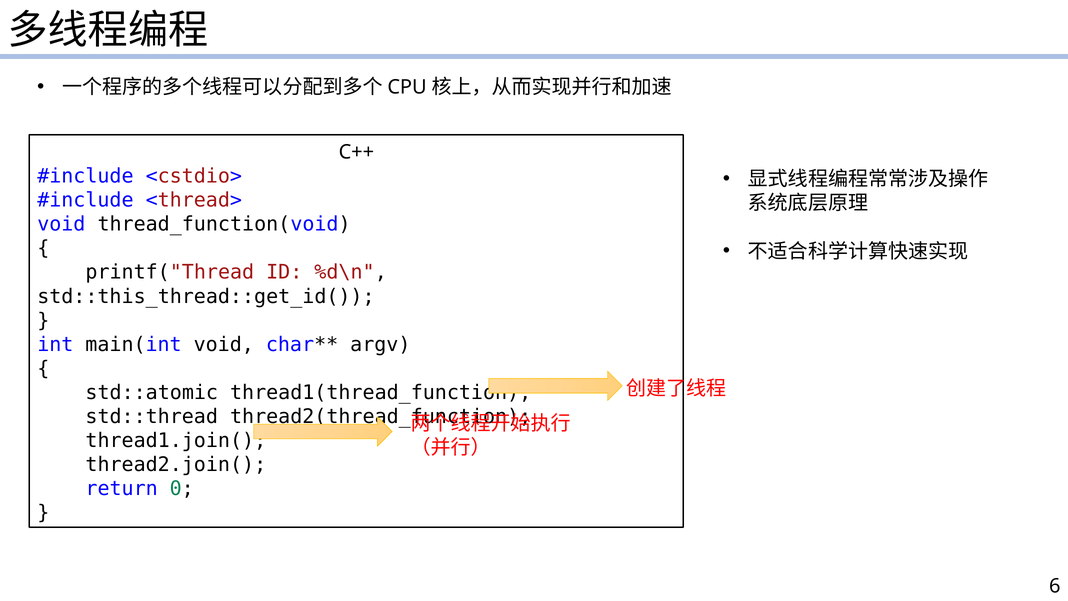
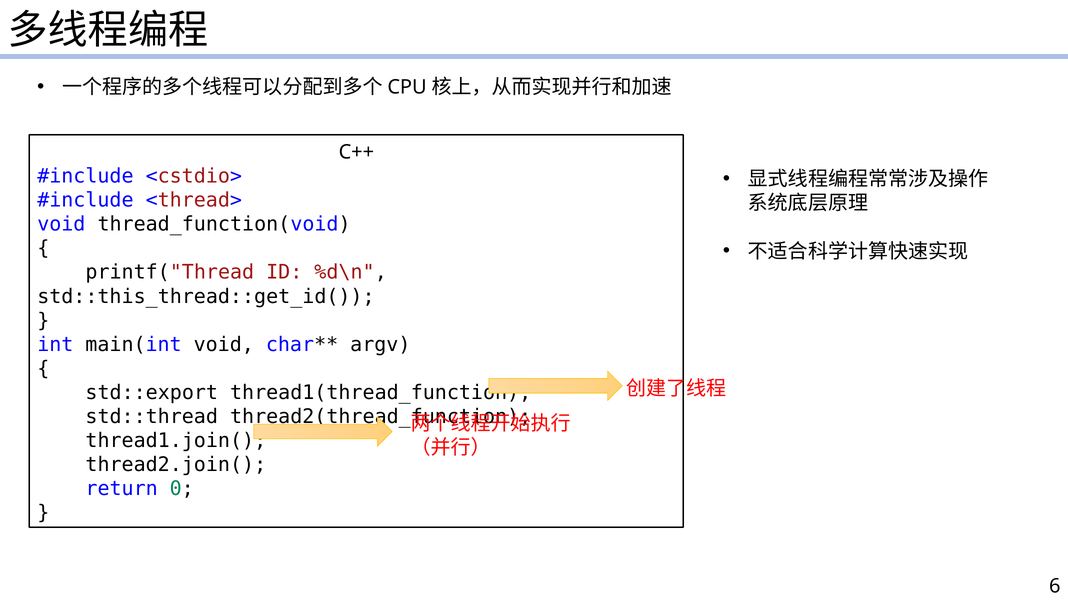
std::atomic: std::atomic -> std::export (152, 392)
